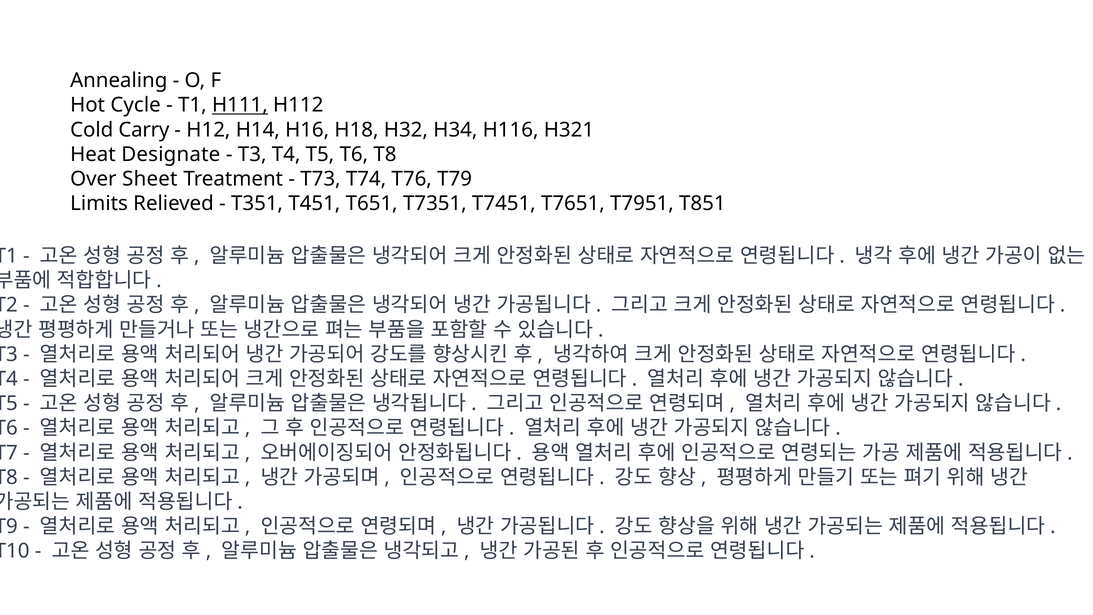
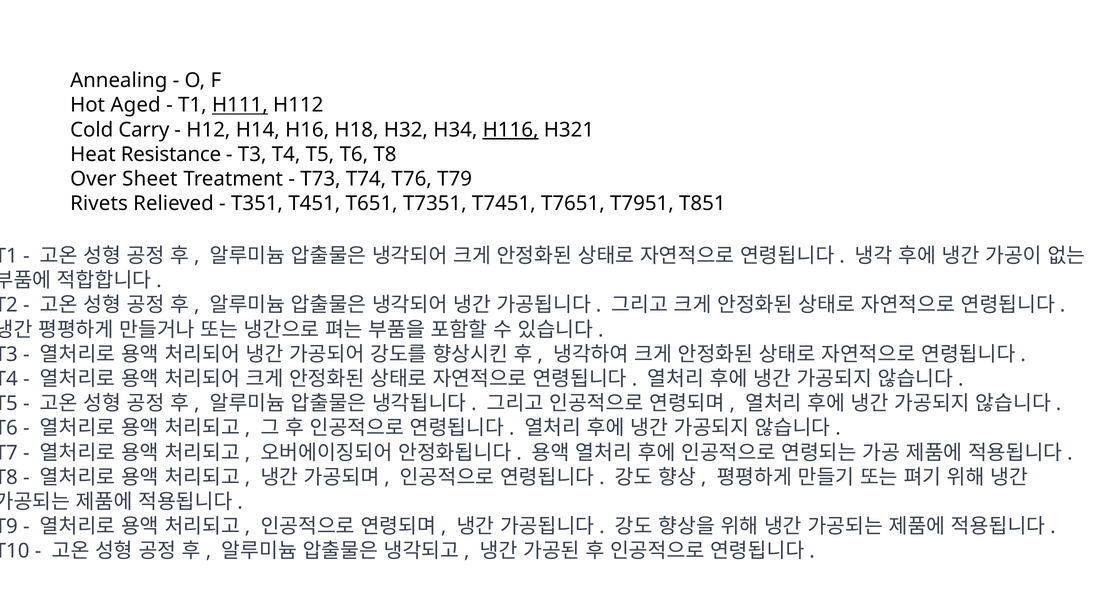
Cycle: Cycle -> Aged (136, 105)
H116 underline: none -> present (511, 130)
Designate: Designate -> Resistance (171, 154)
Limits: Limits -> Rivets (99, 204)
